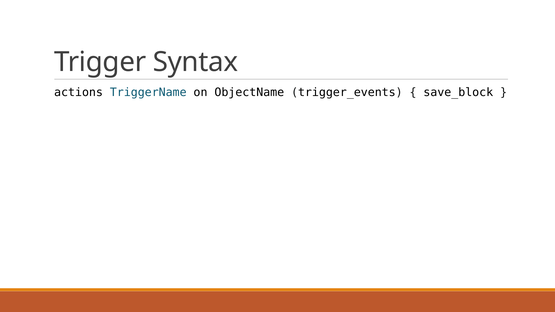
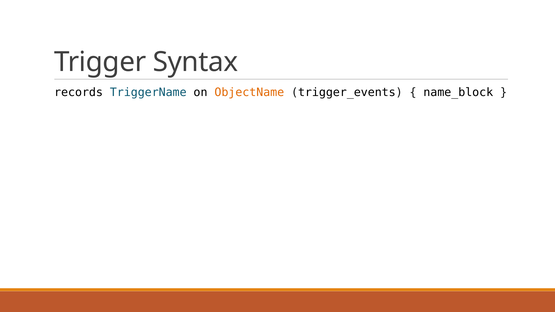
actions: actions -> records (79, 92)
ObjectName colour: black -> orange (249, 92)
save_block: save_block -> name_block (458, 92)
